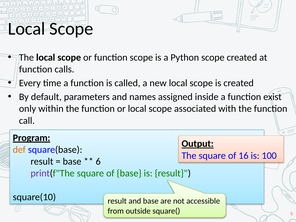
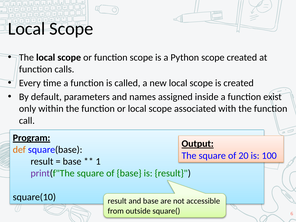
16: 16 -> 20 (243, 156)
6: 6 -> 1 (98, 162)
